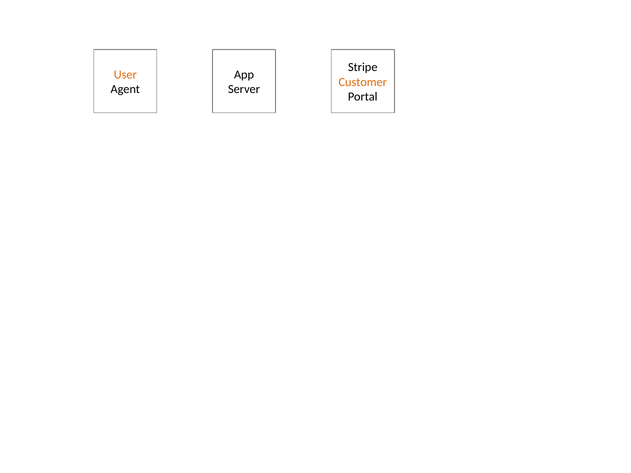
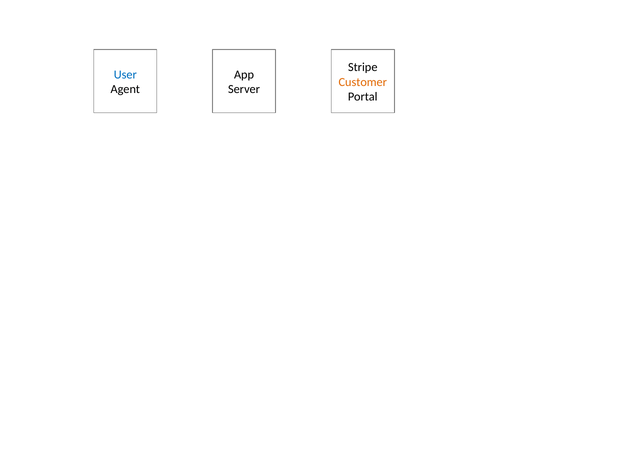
User colour: orange -> blue (125, 75)
